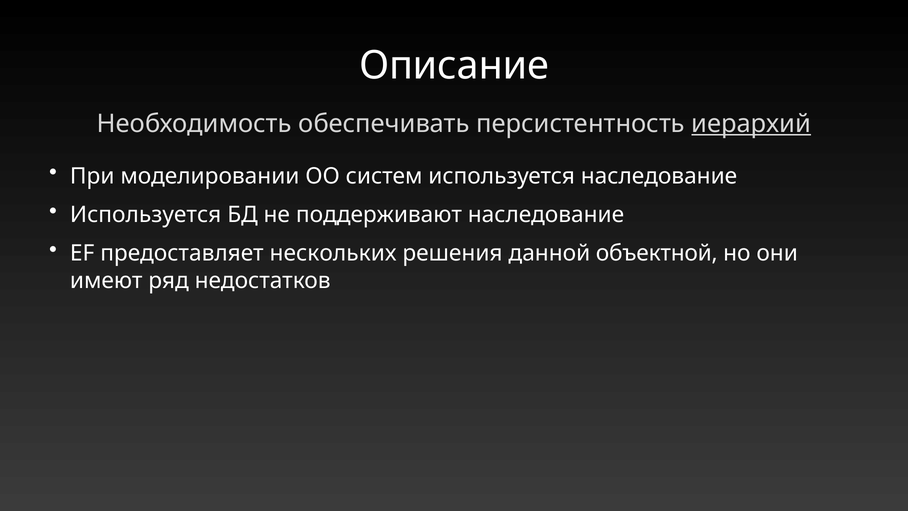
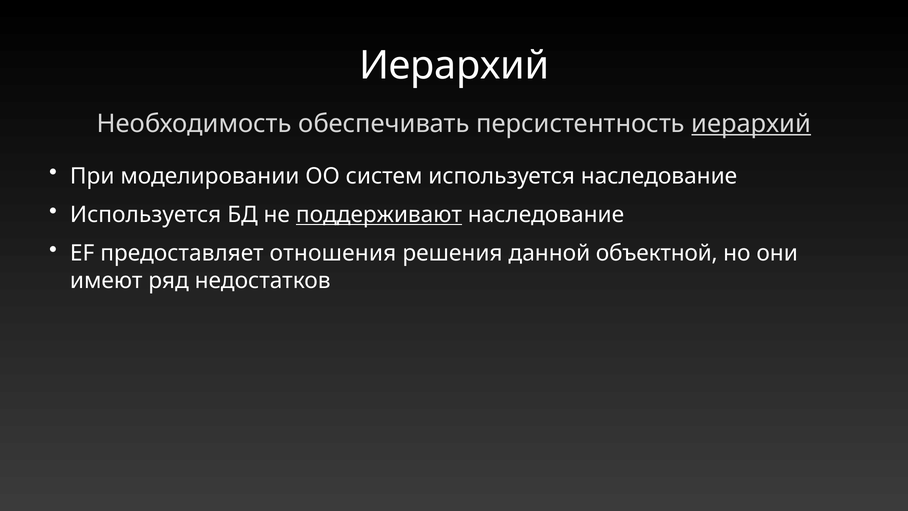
Описание: Описание -> Иерархий (454, 66)
поддерживают underline: none -> present (379, 215)
нескольких: нескольких -> отношения (333, 253)
